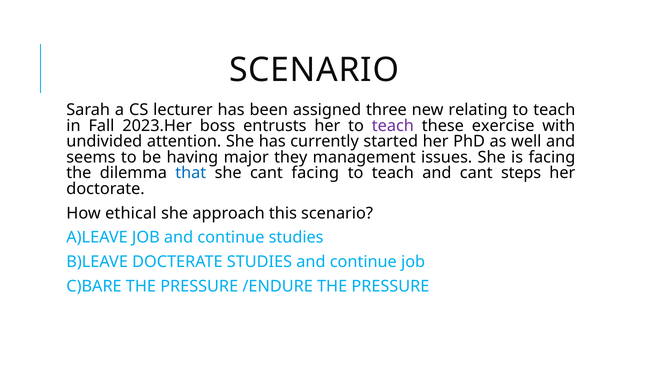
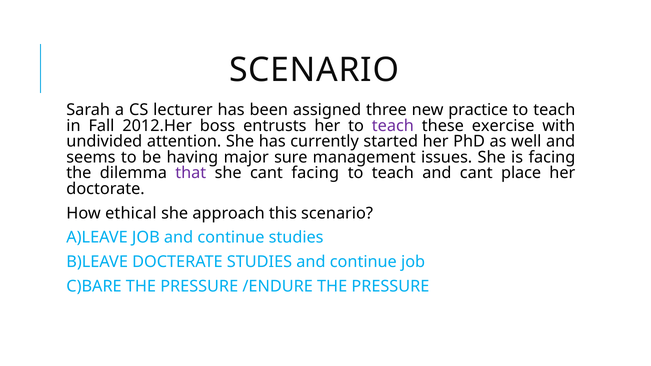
relating: relating -> practice (478, 110)
2023.Her: 2023.Her -> 2012.Her (157, 126)
they: they -> sure (291, 157)
that colour: blue -> purple (191, 173)
steps: steps -> place (521, 173)
